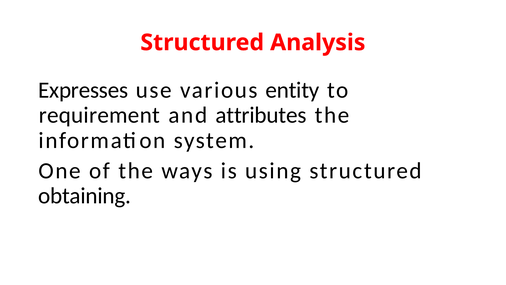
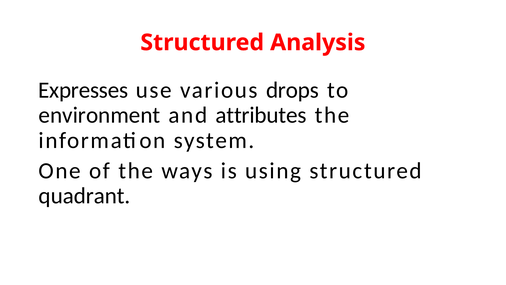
entity: entity -> drops (292, 90)
requirement: requirement -> environment (99, 115)
obtaining: obtaining -> quadrant (85, 196)
